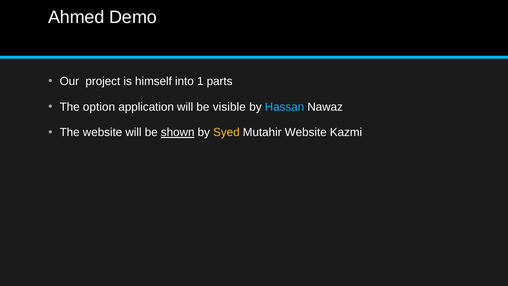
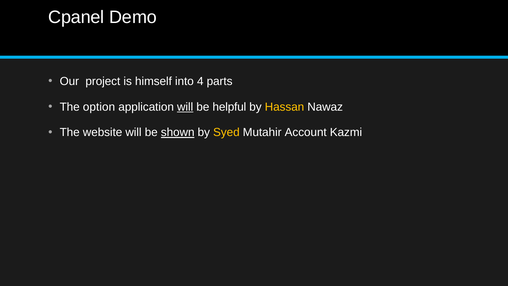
Ahmed: Ahmed -> Cpanel (76, 17)
1: 1 -> 4 (200, 81)
will underline: none -> present (185, 107)
visible: visible -> helpful (229, 107)
Hassan colour: light blue -> yellow (285, 107)
Mutahir Website: Website -> Account (306, 132)
